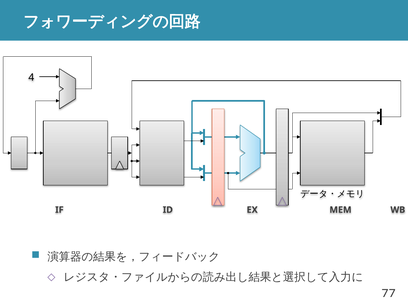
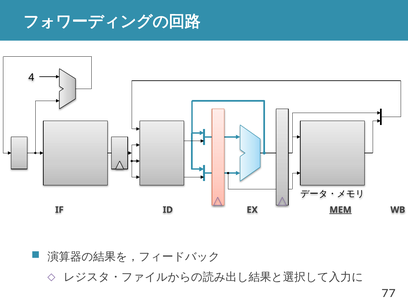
MEM underline: none -> present (340, 210)
